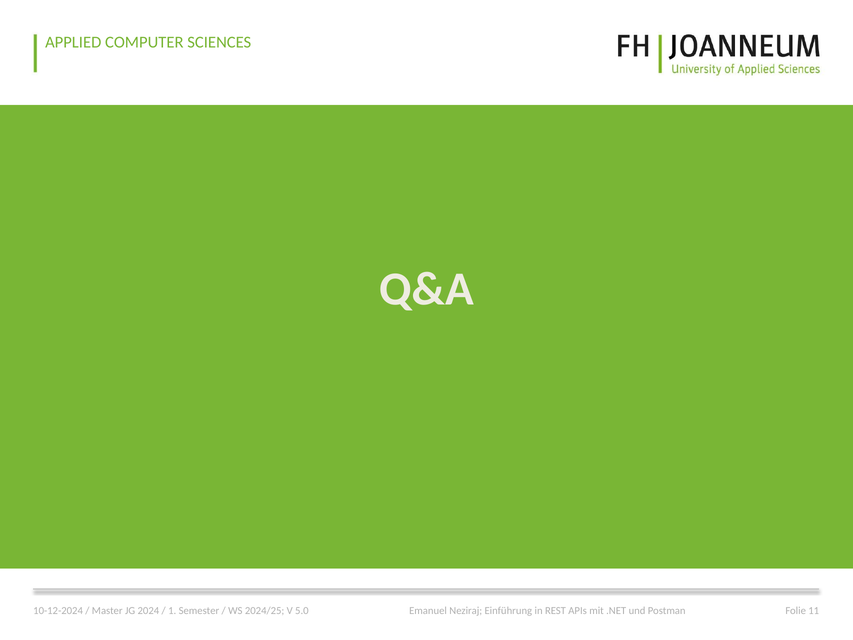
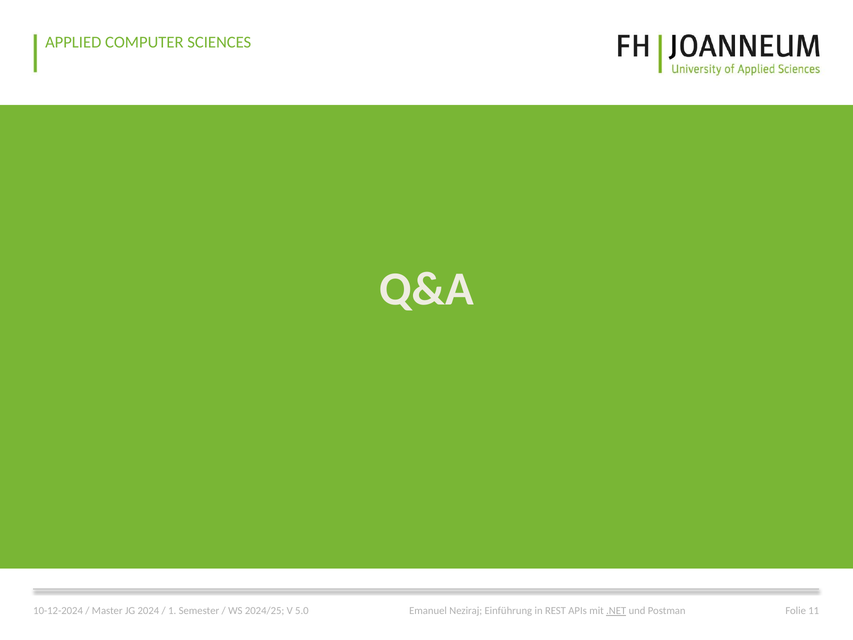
.NET underline: none -> present (616, 611)
